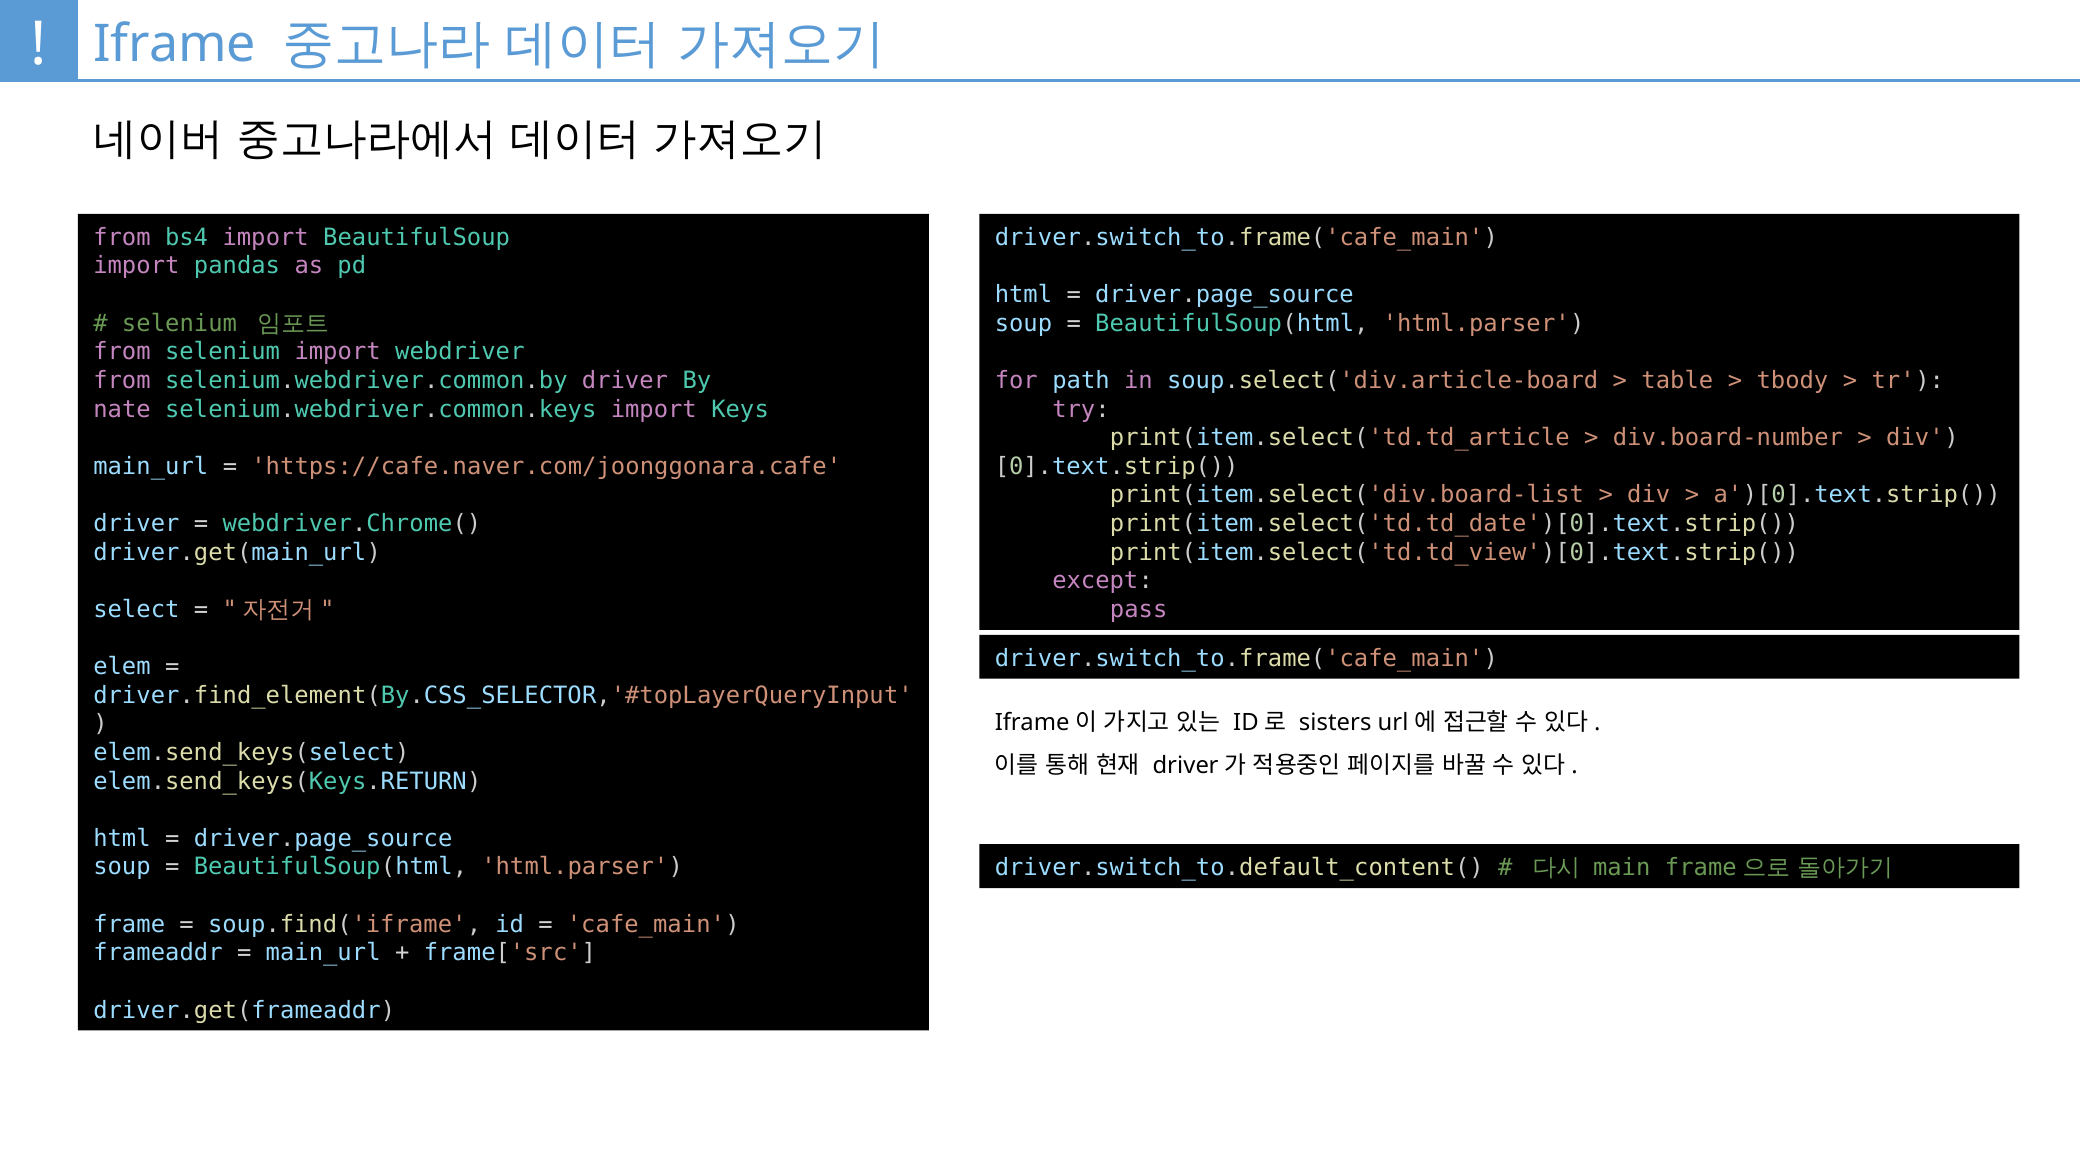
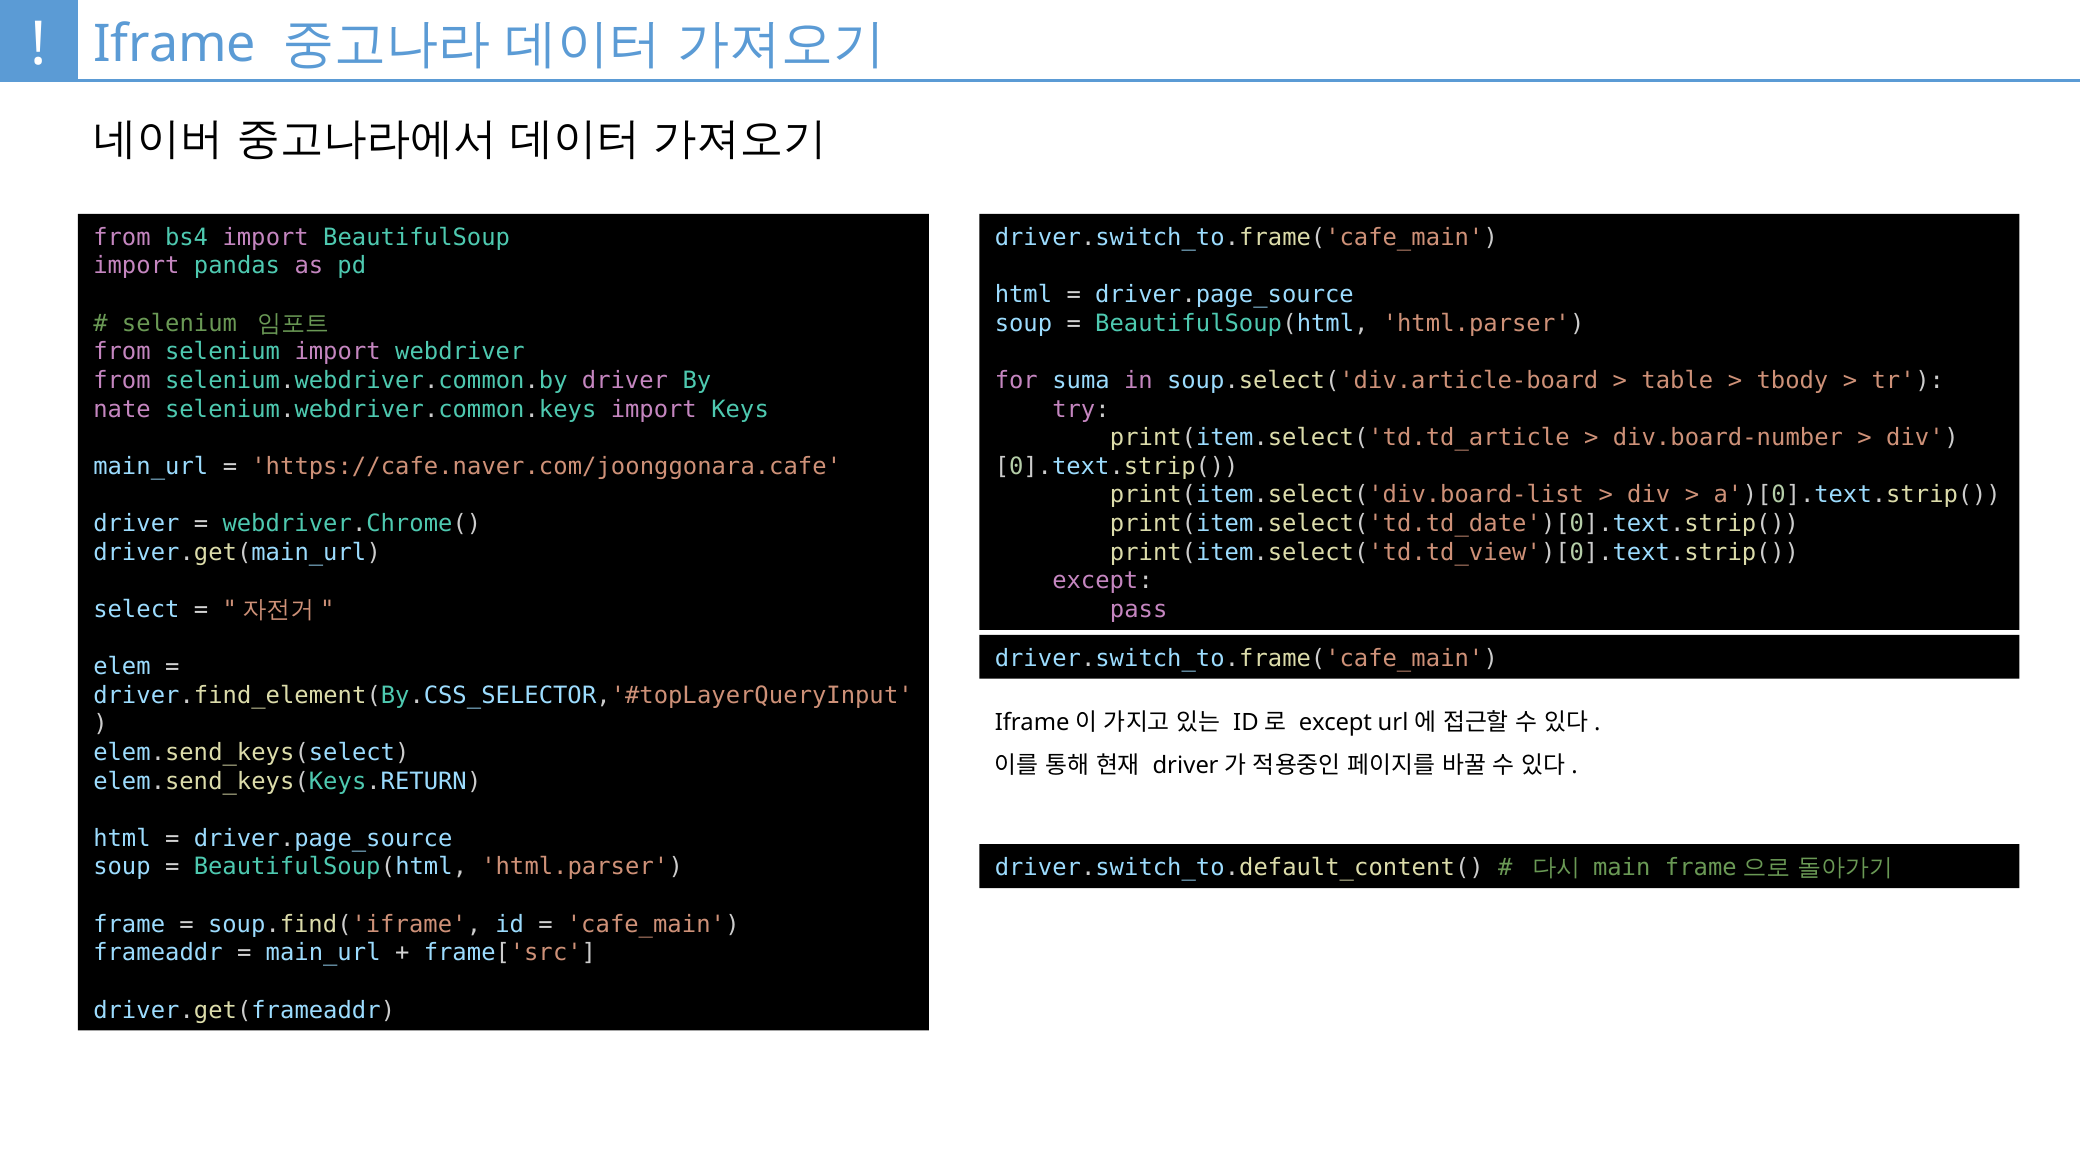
path: path -> suma (1081, 381)
sisters: sisters -> except (1335, 722)
